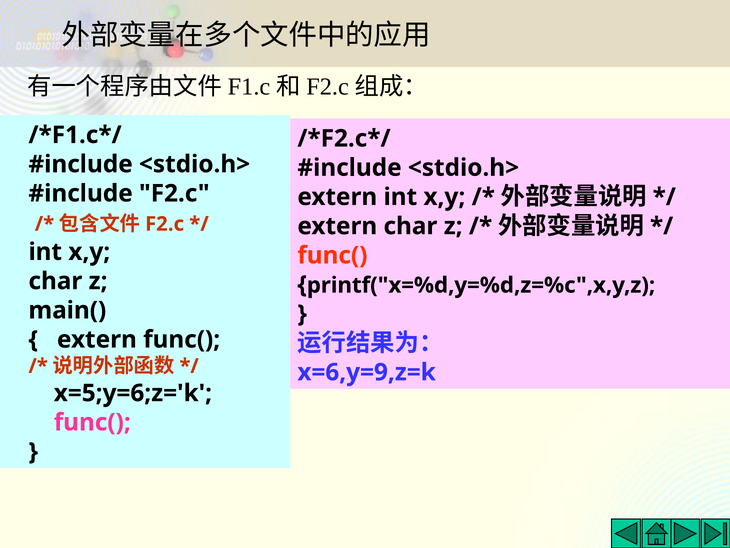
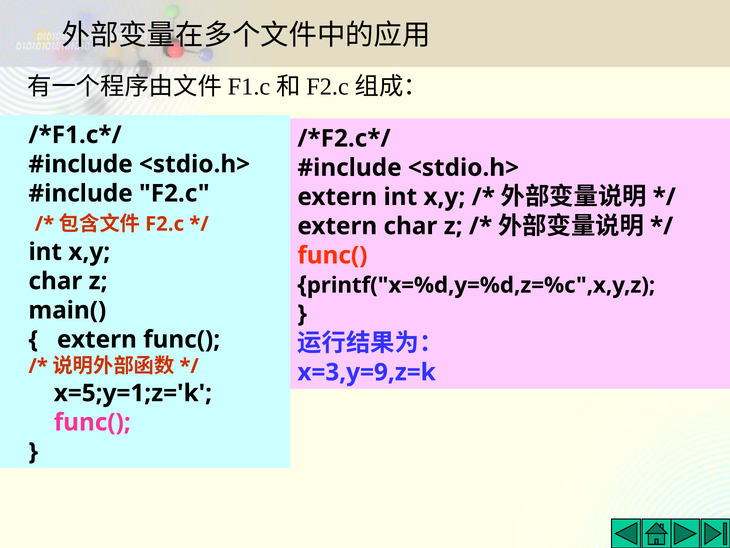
x=6,y=9,z=k: x=6,y=9,z=k -> x=3,y=9,z=k (367, 372)
x=5;y=6;z='k: x=5;y=6;z='k -> x=5;y=1;z='k (133, 393)
